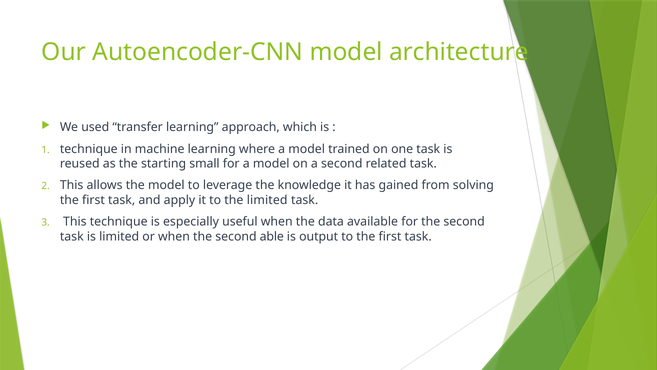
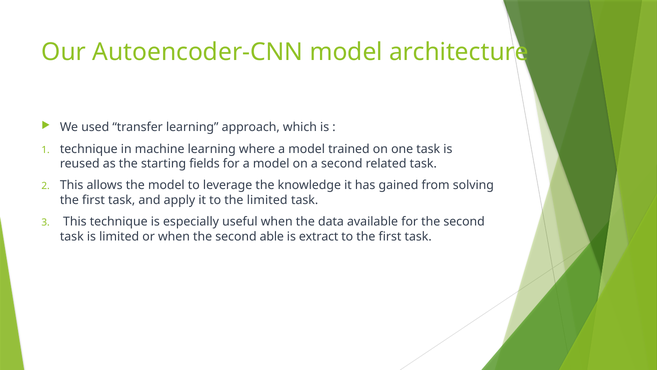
small: small -> fields (205, 164)
output: output -> extract (319, 236)
